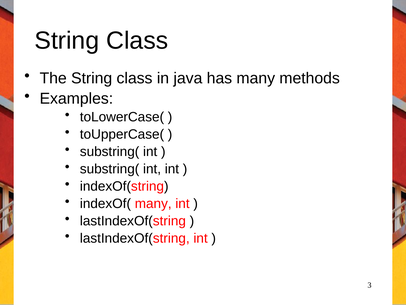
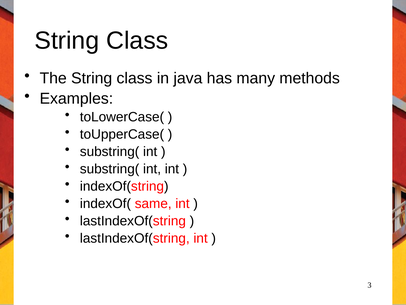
indexOf( many: many -> same (153, 203)
